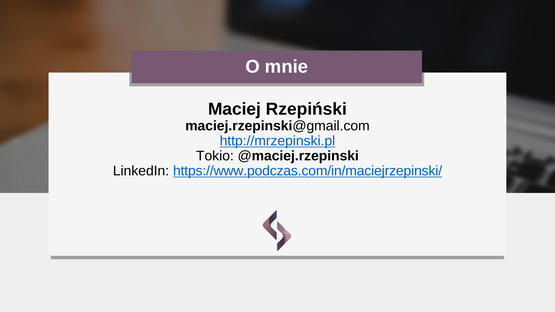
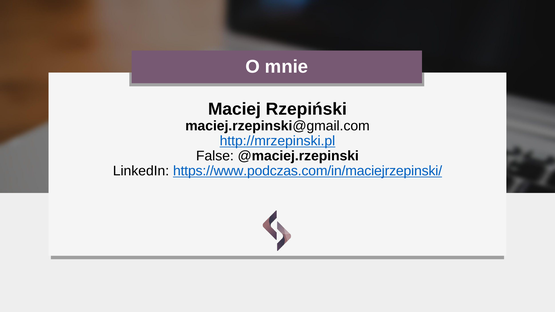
Tokio: Tokio -> False (215, 156)
